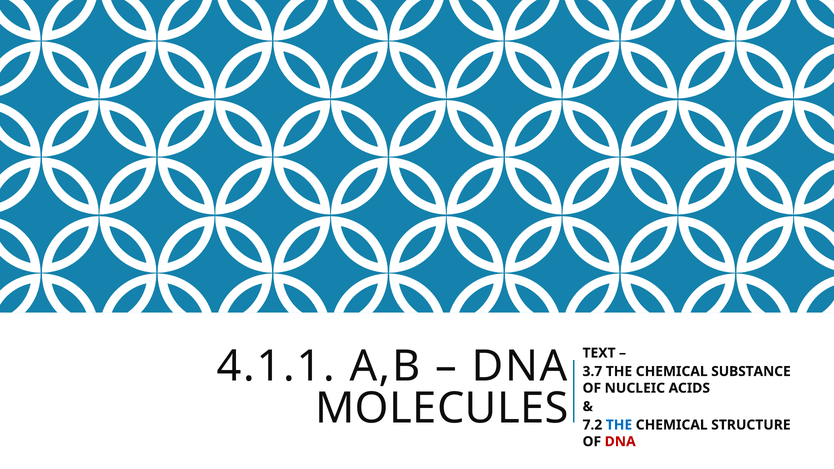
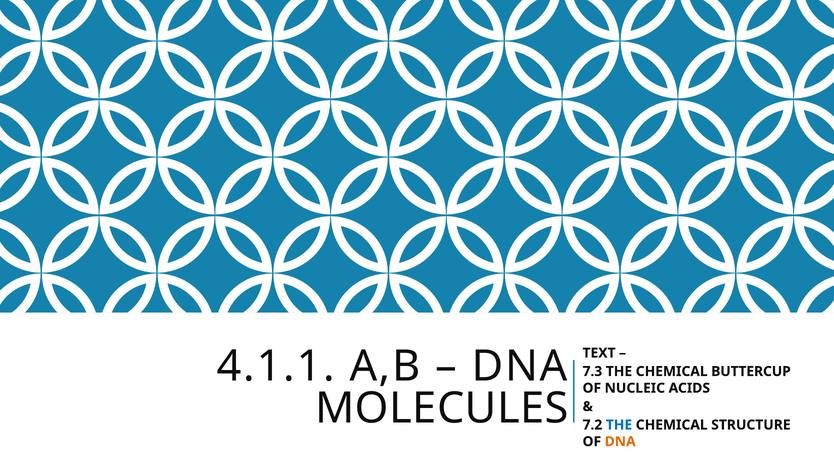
3.7: 3.7 -> 7.3 (592, 372)
SUBSTANCE: SUBSTANCE -> BUTTERCUP (751, 372)
DNA colour: red -> orange (620, 442)
